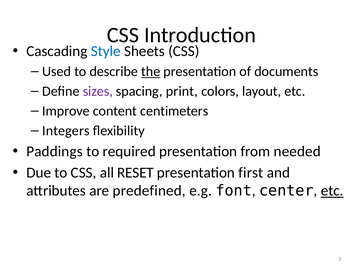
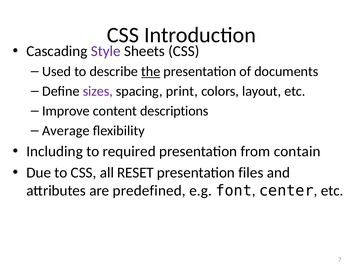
Style colour: blue -> purple (106, 51)
centimeters: centimeters -> descriptions (174, 111)
Integers: Integers -> Average (66, 131)
Paddings: Paddings -> Including (55, 152)
needed: needed -> contain (297, 152)
first: first -> files (251, 173)
etc underline: present -> none (332, 191)
